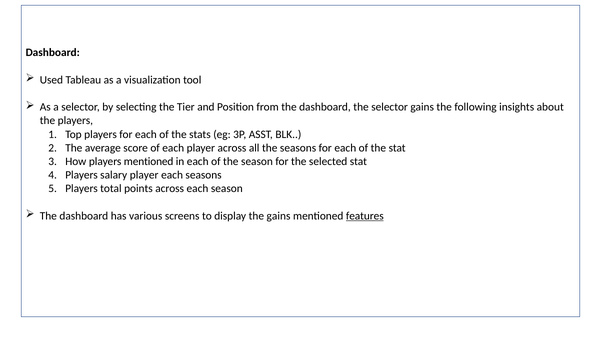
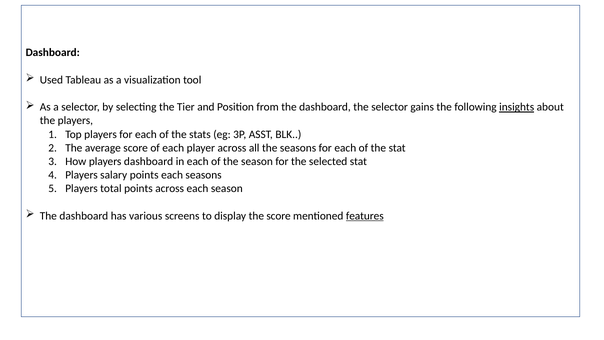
insights underline: none -> present (517, 107)
players mentioned: mentioned -> dashboard (149, 161)
salary player: player -> points (144, 175)
the gains: gains -> score (279, 216)
